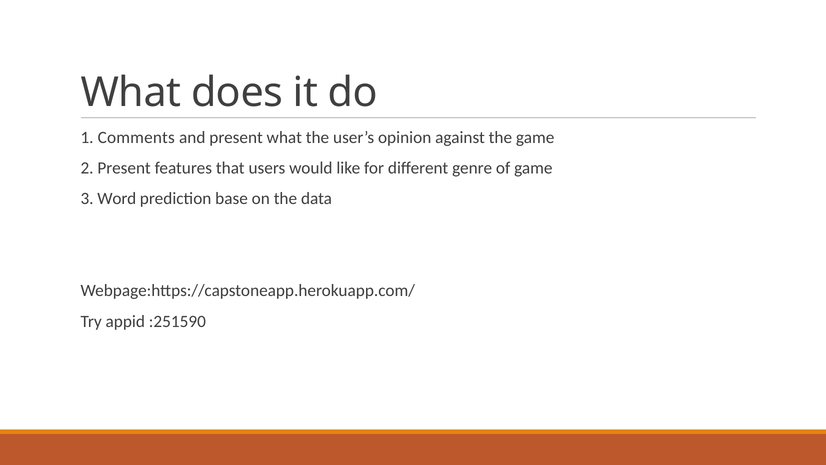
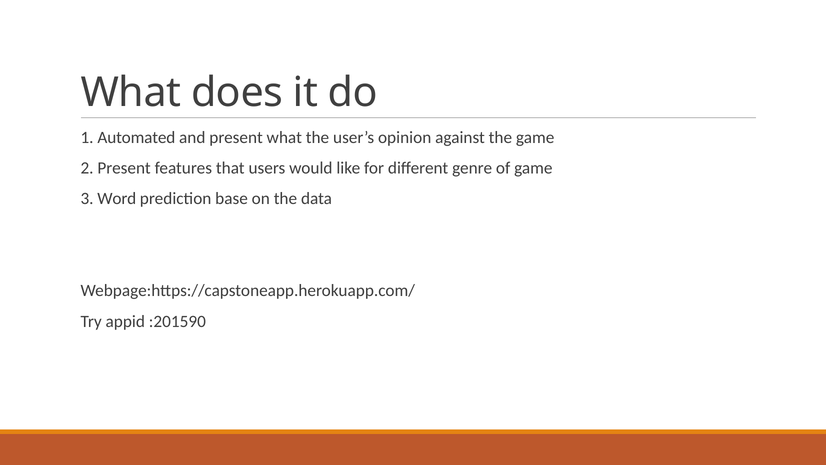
Comments: Comments -> Automated (136, 137)
:251590: :251590 -> :201590 (177, 321)
